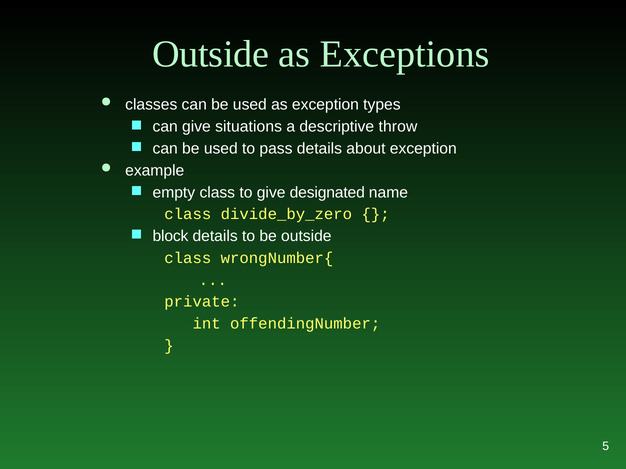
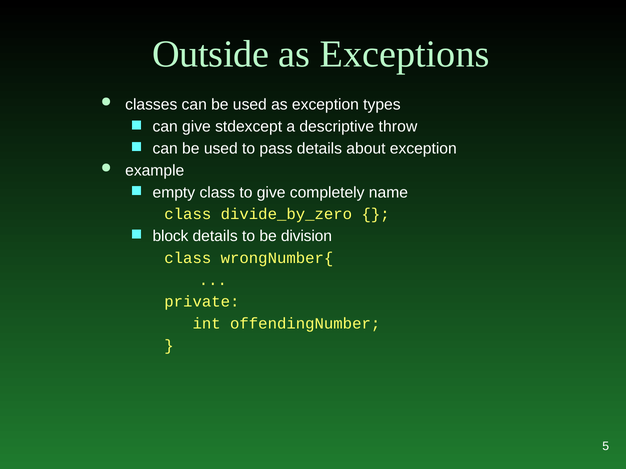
situations: situations -> stdexcept (249, 127)
designated: designated -> completely (327, 193)
be outside: outside -> division (306, 236)
